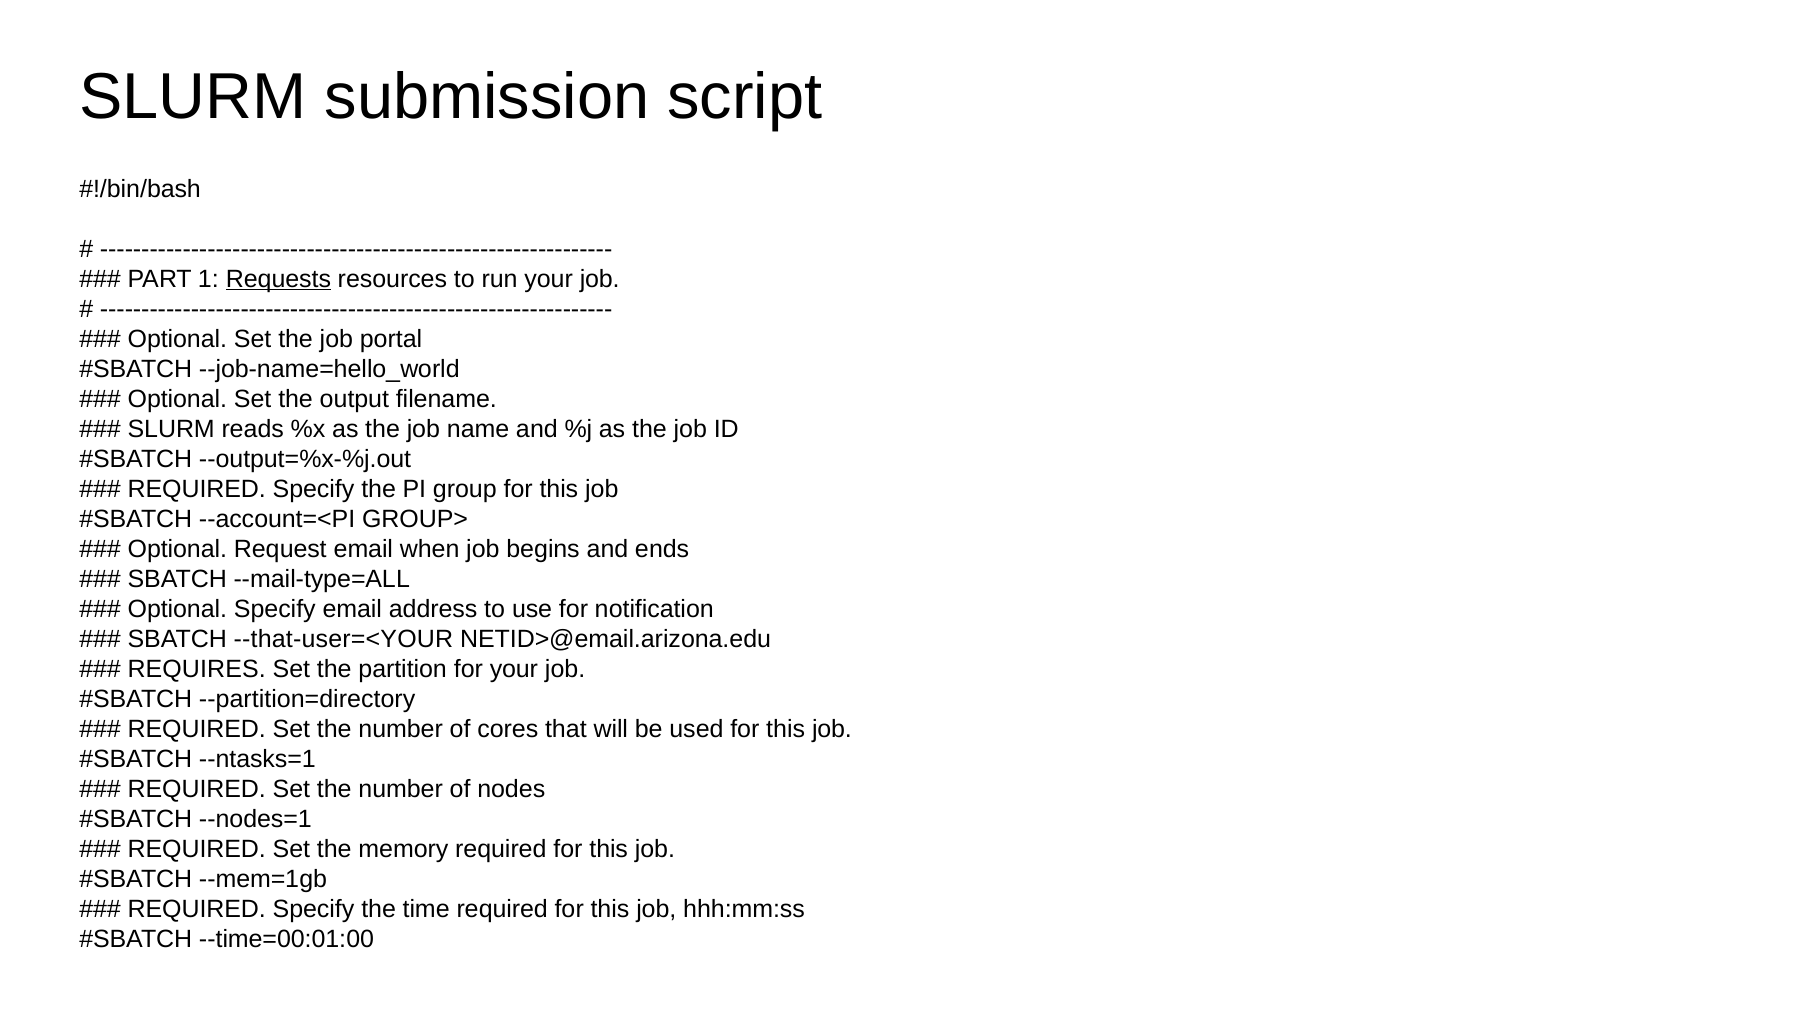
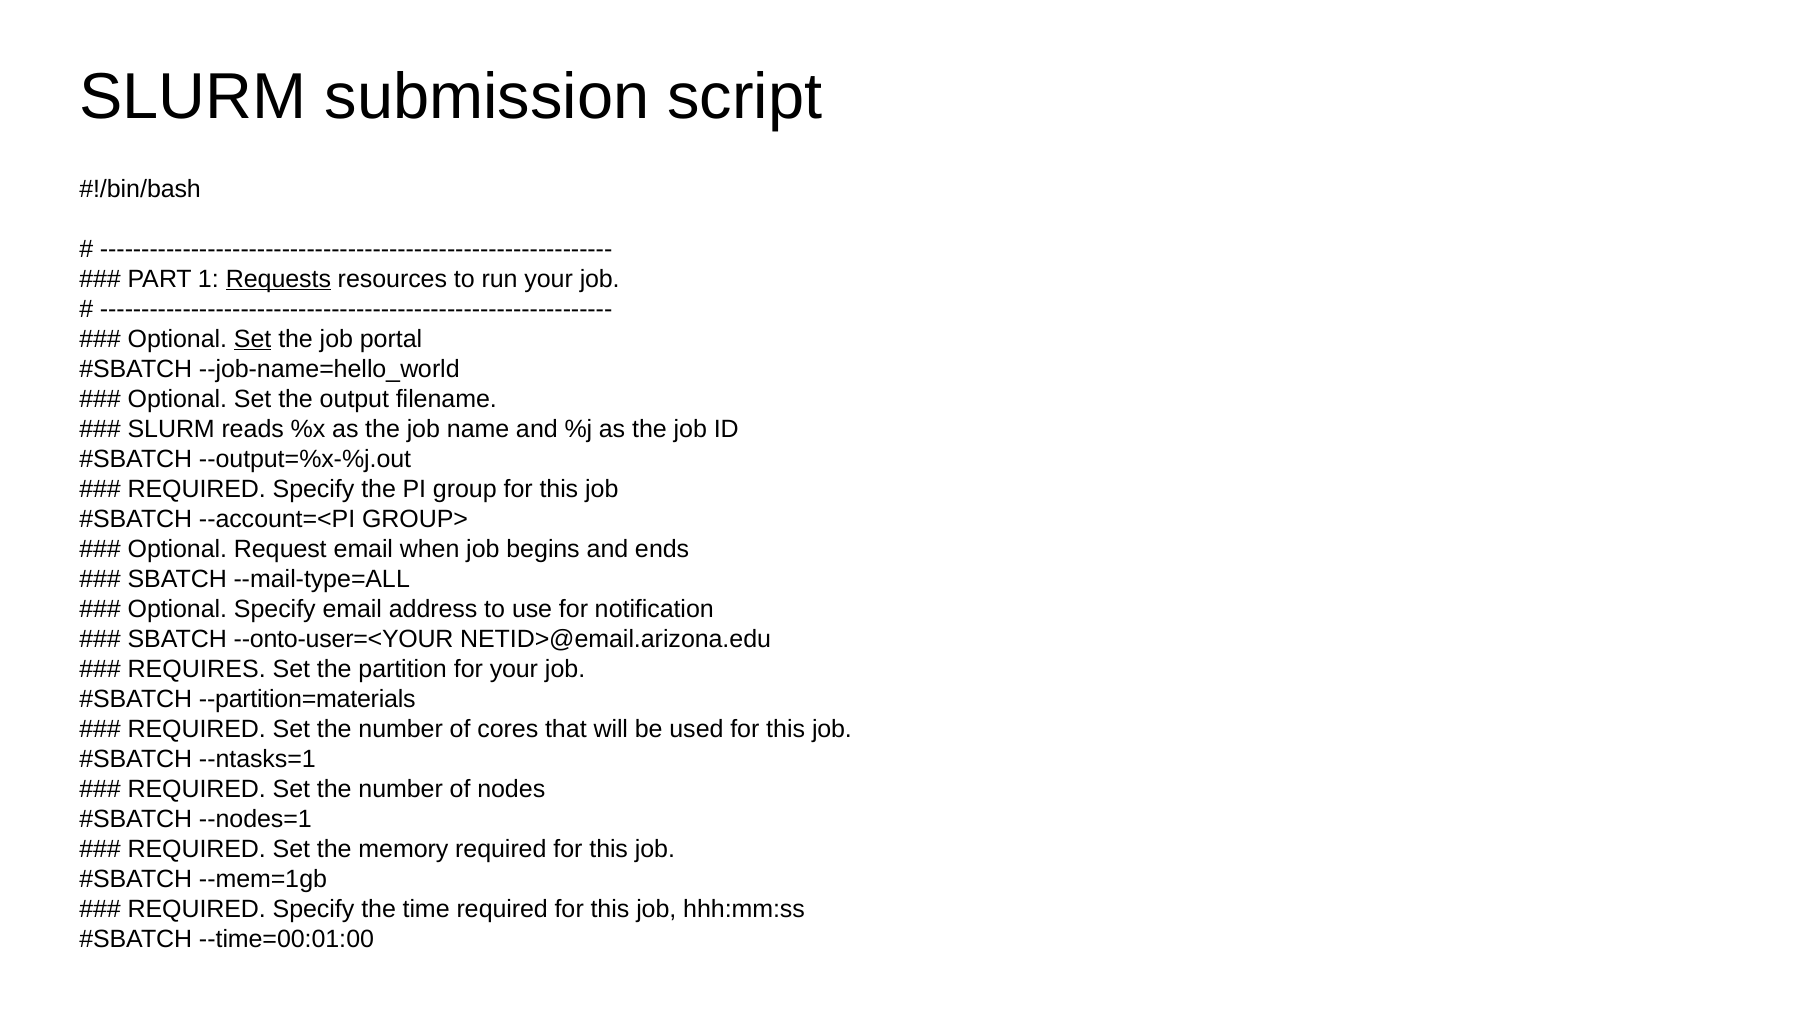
Set underline: none -> present (253, 339)
--that-user=<YOUR: --that-user=<YOUR -> --onto-user=<YOUR (344, 639)
--partition=directory: --partition=directory -> --partition=materials (307, 699)
